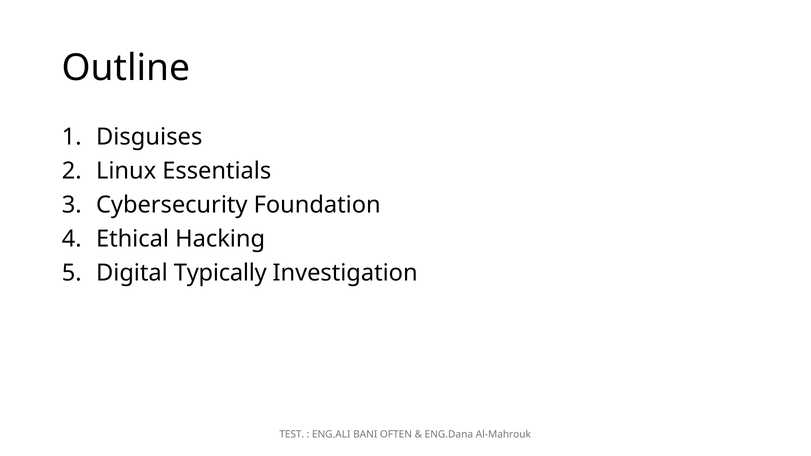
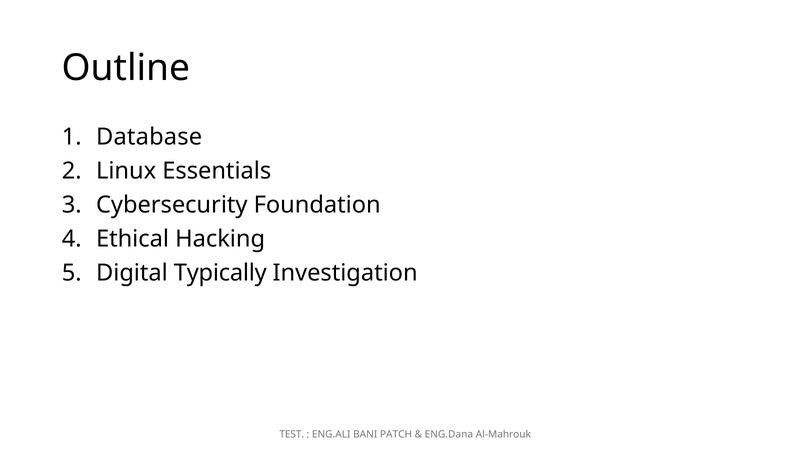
Disguises: Disguises -> Database (149, 137)
OFTEN: OFTEN -> PATCH (396, 435)
